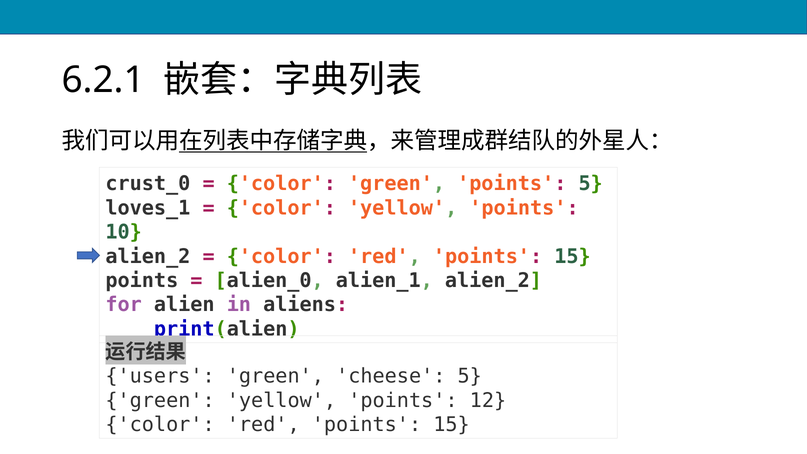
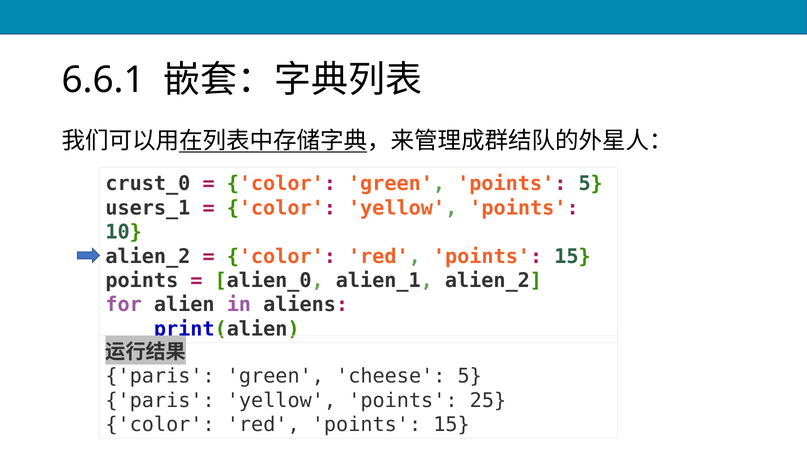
6.2.1: 6.2.1 -> 6.6.1 (103, 80)
loves_1: loves_1 -> users_1 (148, 208)
users: users -> paris (160, 376)
green: green -> paris (160, 400)
12: 12 -> 25 (488, 400)
